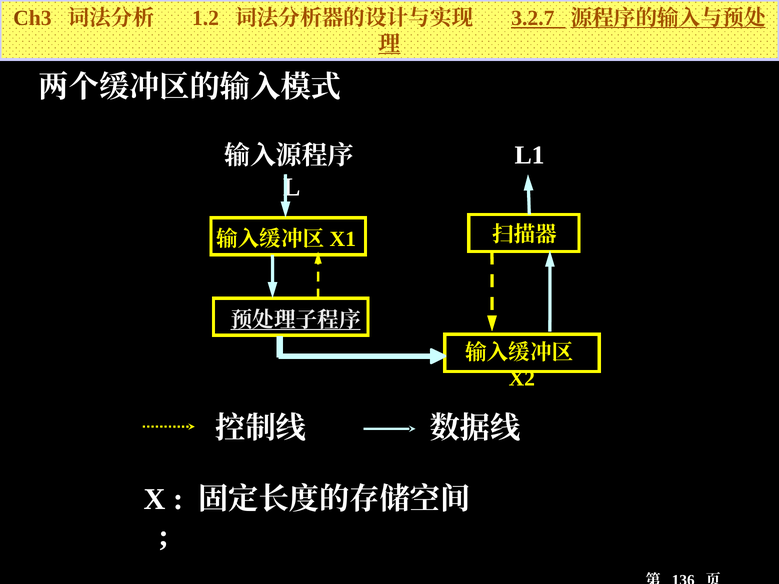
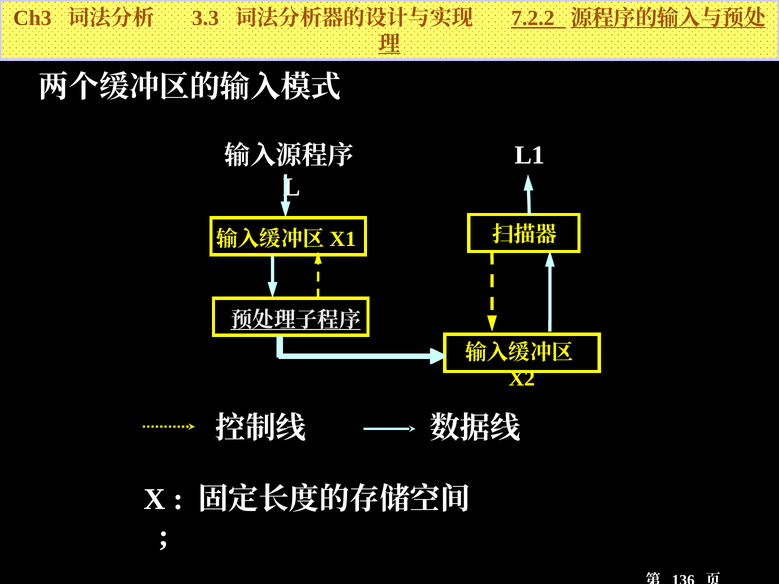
1.2: 1.2 -> 3.3 (206, 18)
3.2.7: 3.2.7 -> 7.2.2 (533, 18)
